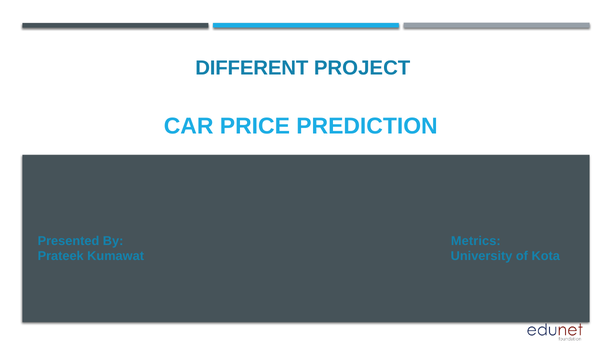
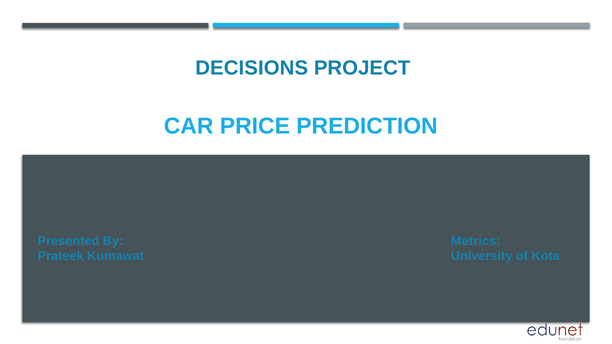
DIFFERENT: DIFFERENT -> DECISIONS (252, 68)
